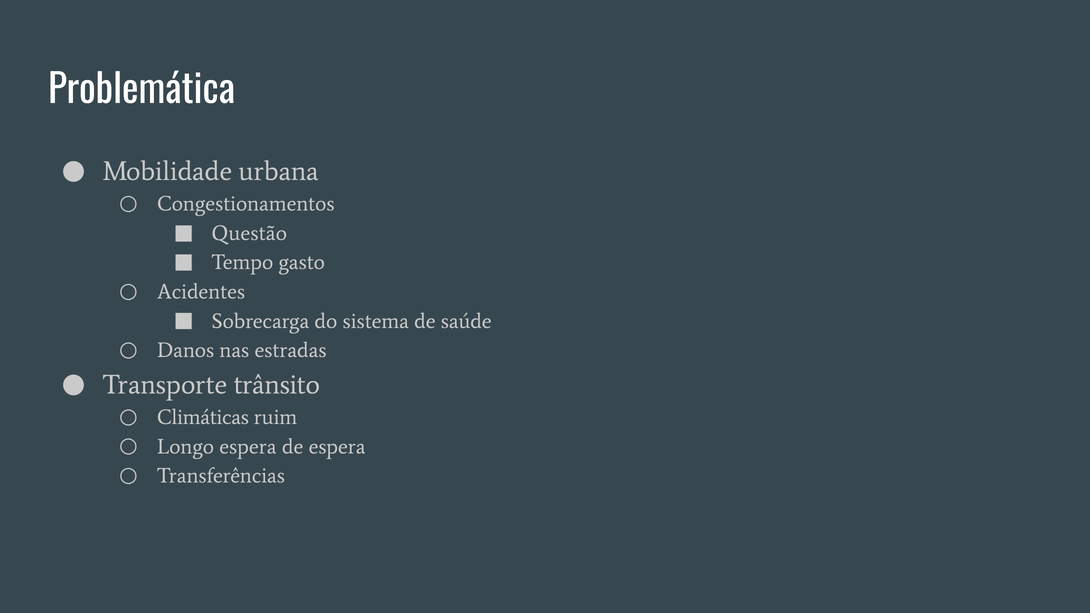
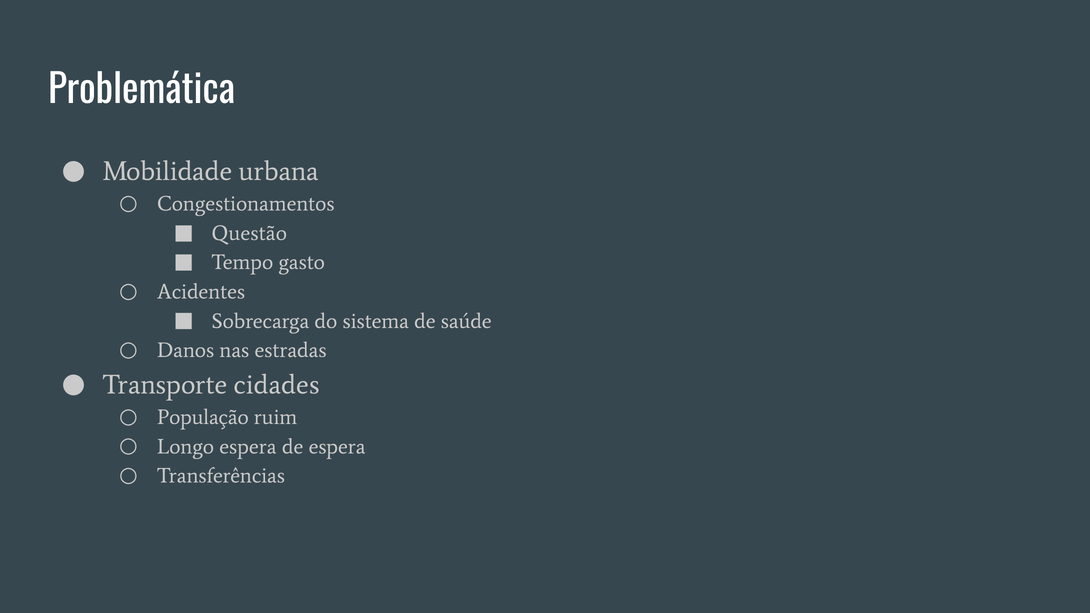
trânsito: trânsito -> cidades (277, 385)
Climáticas: Climáticas -> População (203, 417)
